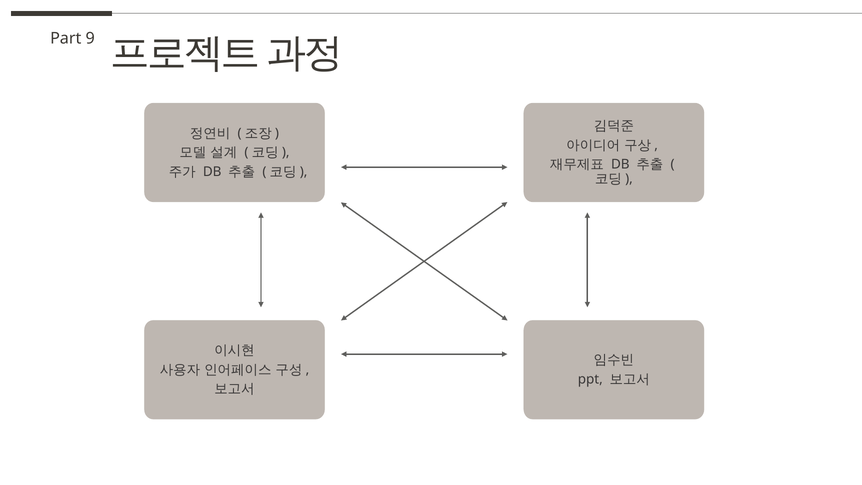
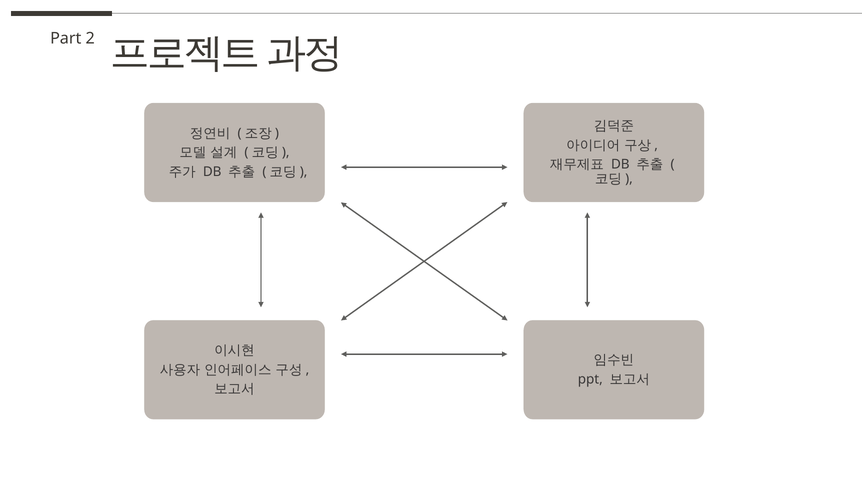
9: 9 -> 2 (90, 38)
